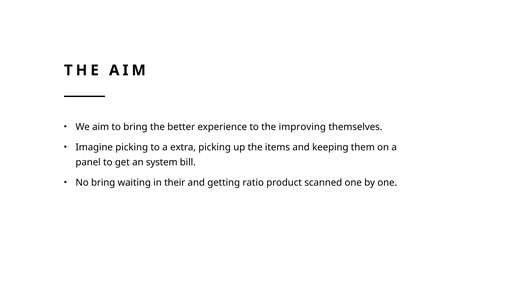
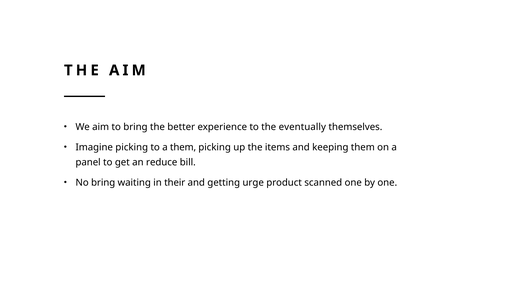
improving: improving -> eventually (302, 127)
a extra: extra -> them (183, 147)
system: system -> reduce (162, 162)
ratio: ratio -> urge (253, 182)
